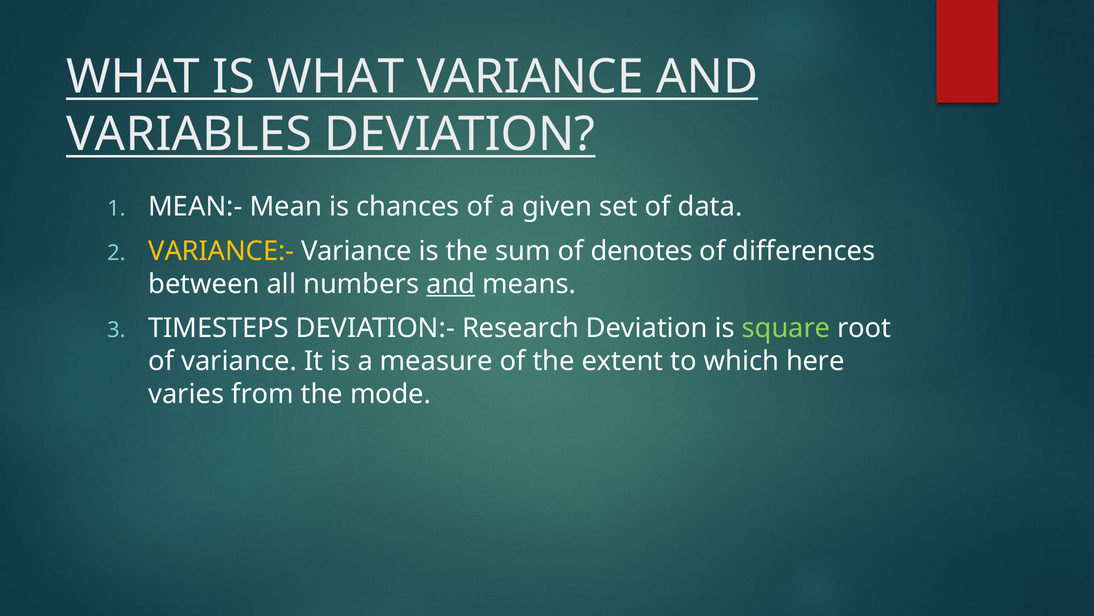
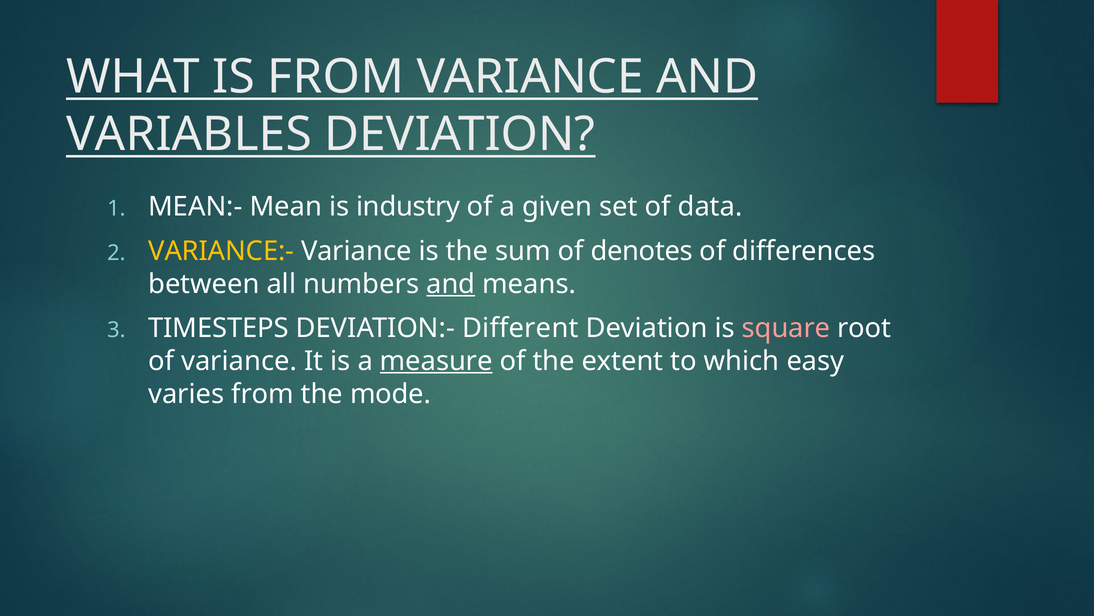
IS WHAT: WHAT -> FROM (336, 77)
chances: chances -> industry (408, 207)
Research: Research -> Different (520, 328)
square colour: light green -> pink (786, 328)
measure underline: none -> present (436, 361)
here: here -> easy (815, 361)
